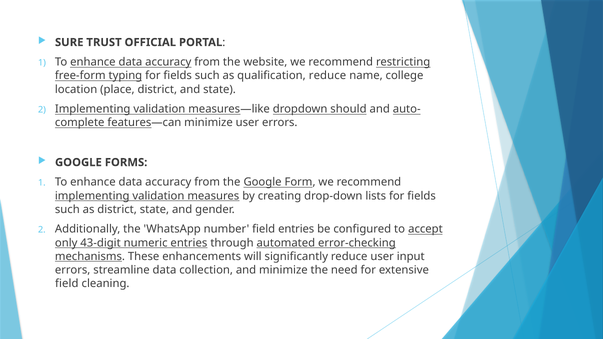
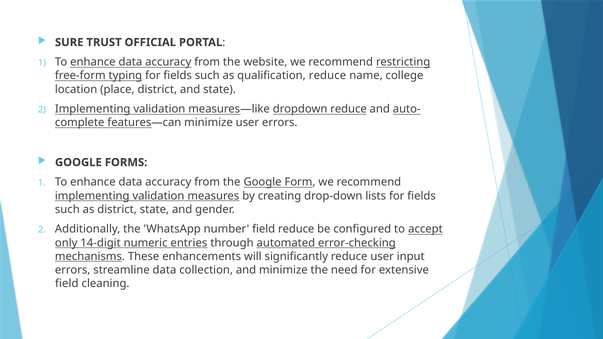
dropdown should: should -> reduce (349, 109)
field entries: entries -> reduce (296, 229)
43-digit: 43-digit -> 14-digit (101, 243)
